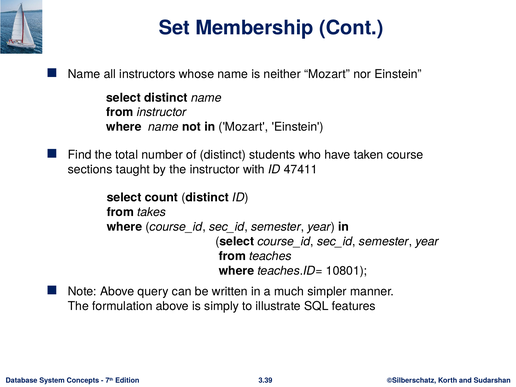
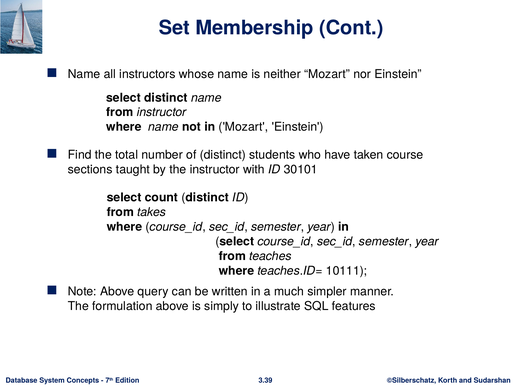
47411: 47411 -> 30101 (301, 169)
10801: 10801 -> 10111 (347, 271)
